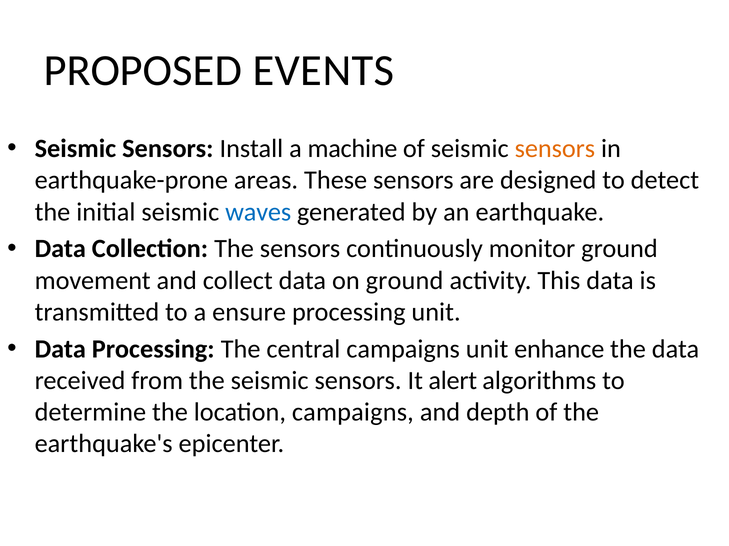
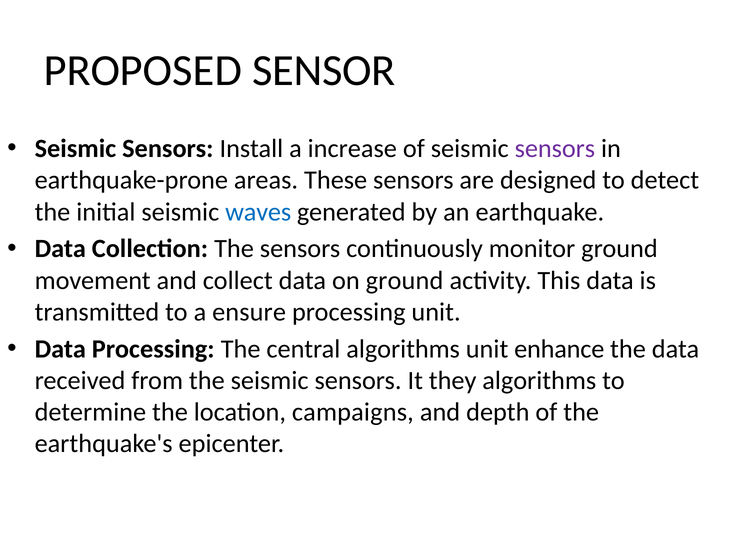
EVENTS: EVENTS -> SENSOR (324, 71)
machine: machine -> increase (352, 149)
sensors colour: orange -> purple (555, 149)
central campaigns: campaigns -> algorithms (403, 349)
alert: alert -> they (453, 381)
